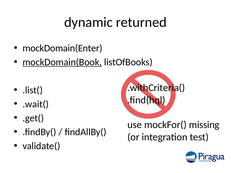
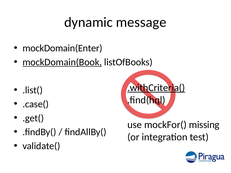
returned: returned -> message (141, 22)
.withCriteria( underline: none -> present (156, 88)
.wait(: .wait( -> .case( (36, 104)
